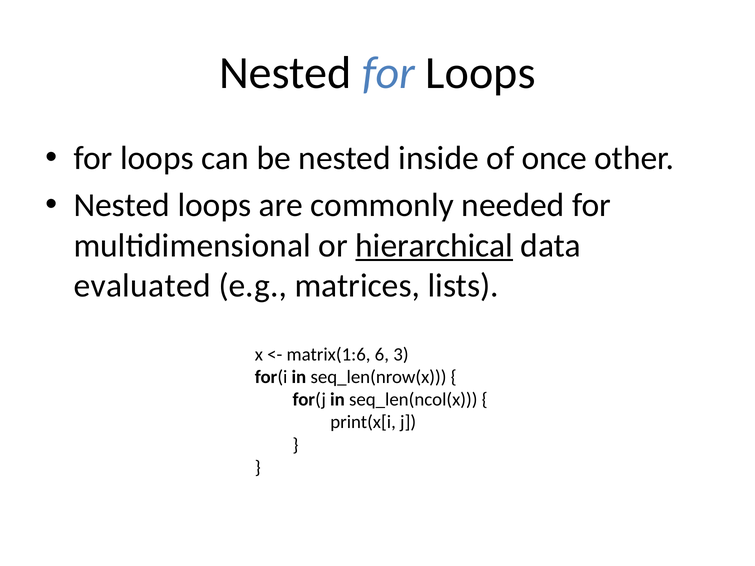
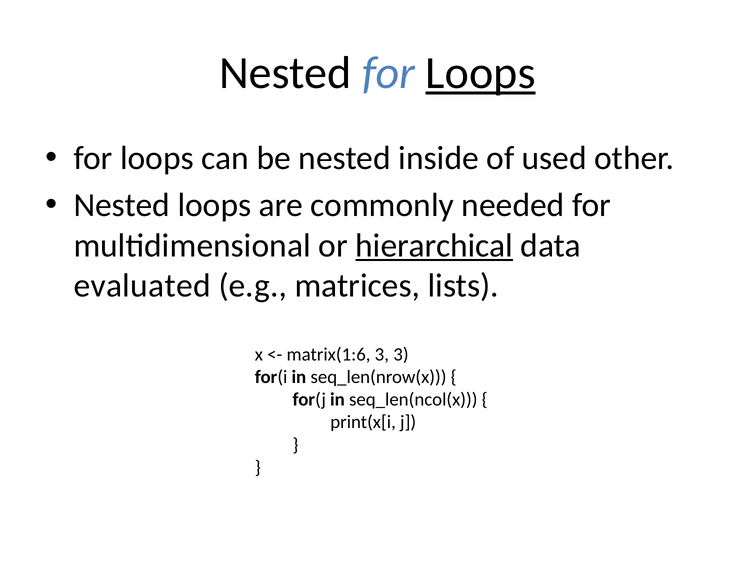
Loops underline: none -> present (481, 73)
once: once -> used (554, 158)
matrix(1:6 6: 6 -> 3 (382, 354)
